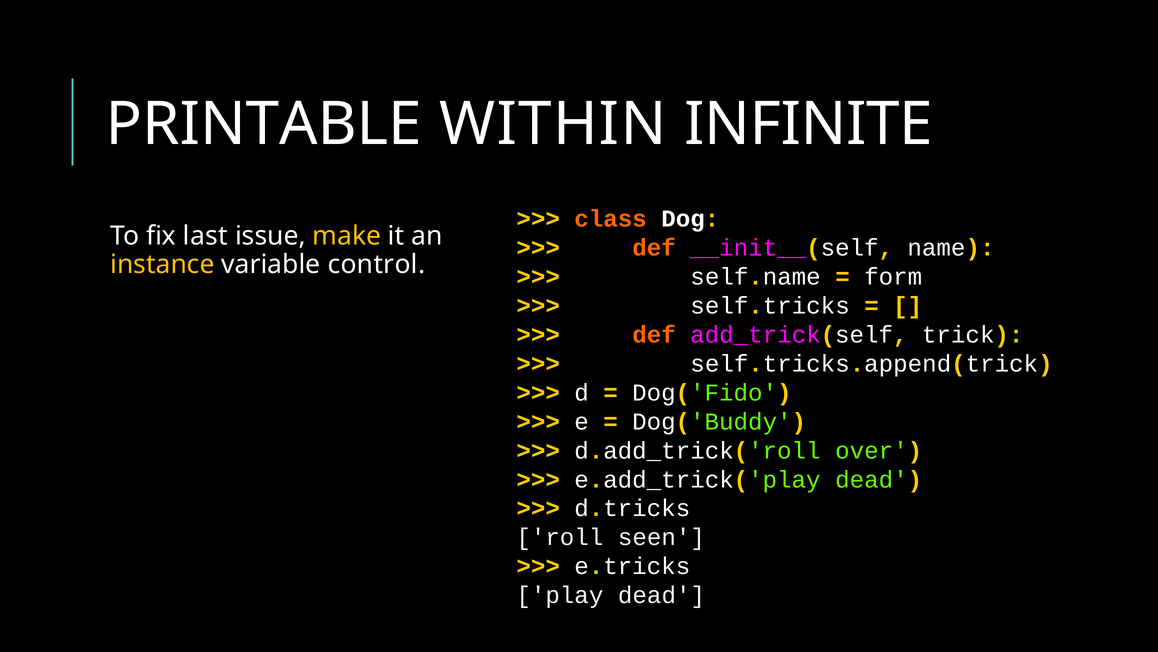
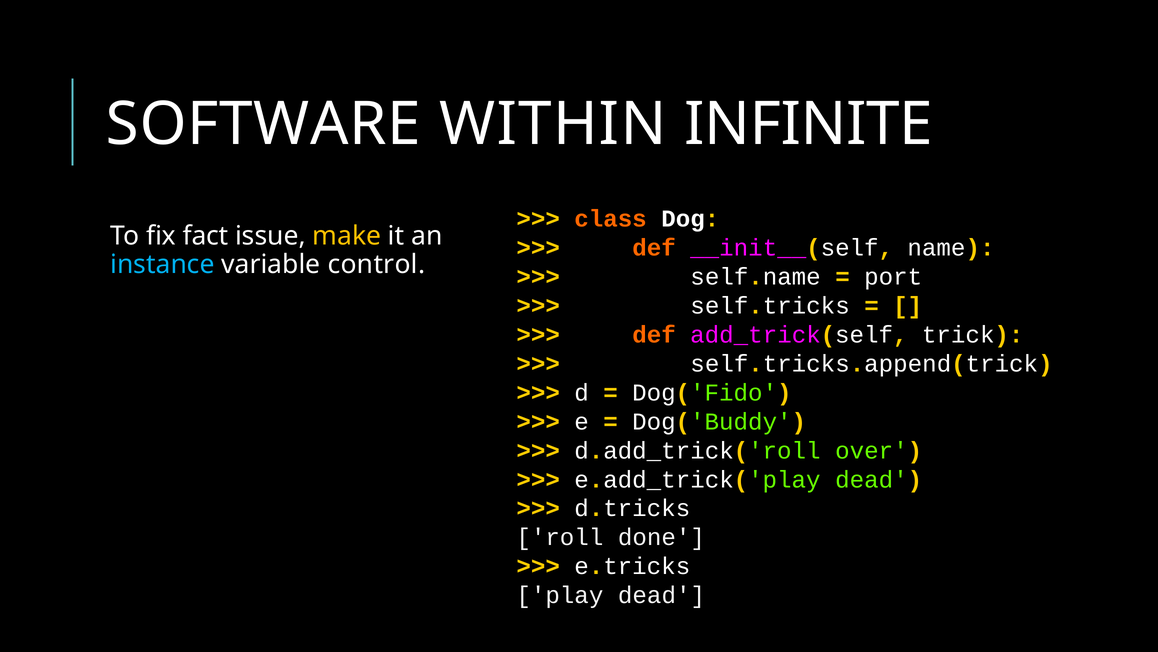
PRINTABLE: PRINTABLE -> SOFTWARE (263, 124)
last: last -> fact (206, 236)
instance colour: yellow -> light blue (162, 264)
form: form -> port (893, 276)
seen: seen -> done (661, 537)
